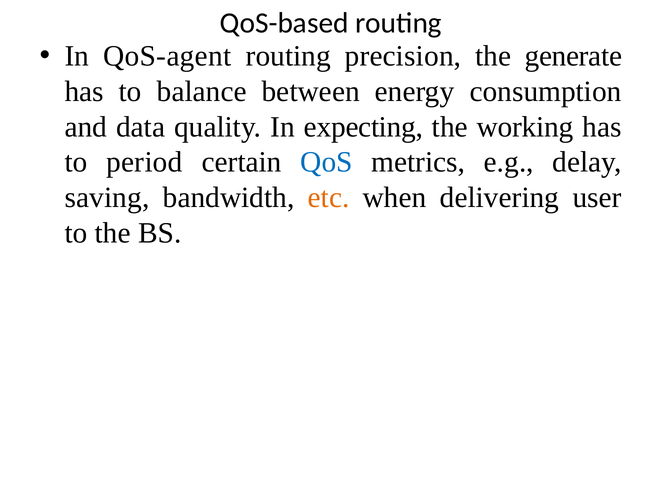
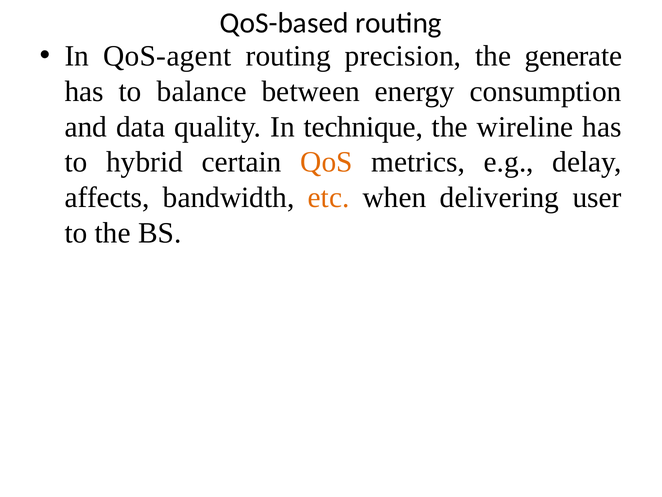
expecting: expecting -> technique (363, 127)
working: working -> wireline (525, 127)
period: period -> hybrid (145, 162)
QoS colour: blue -> orange (326, 162)
saving: saving -> affects (107, 197)
